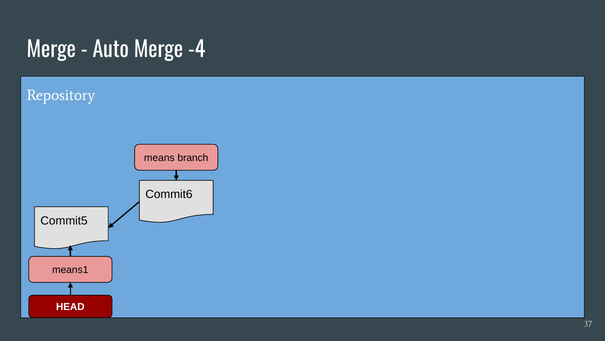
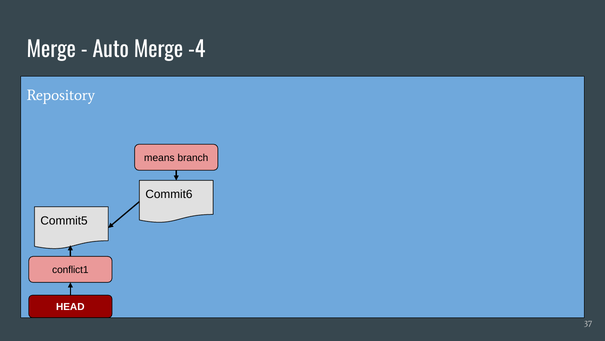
means1: means1 -> conflict1 (70, 270)
